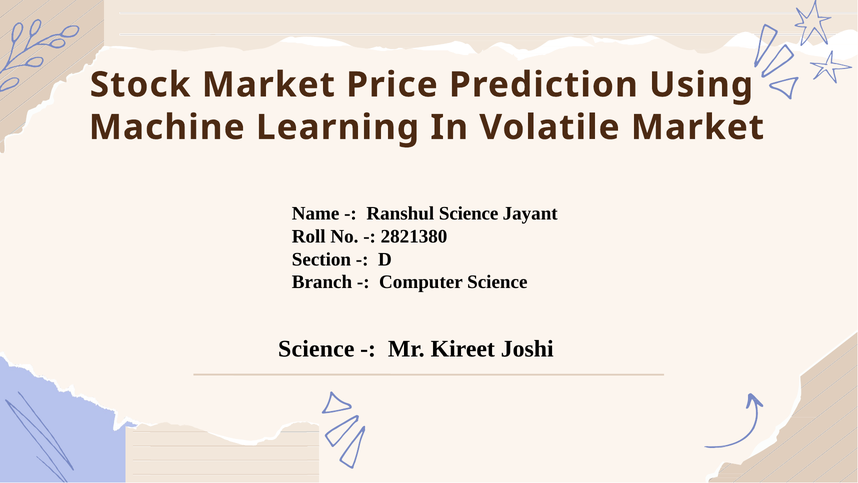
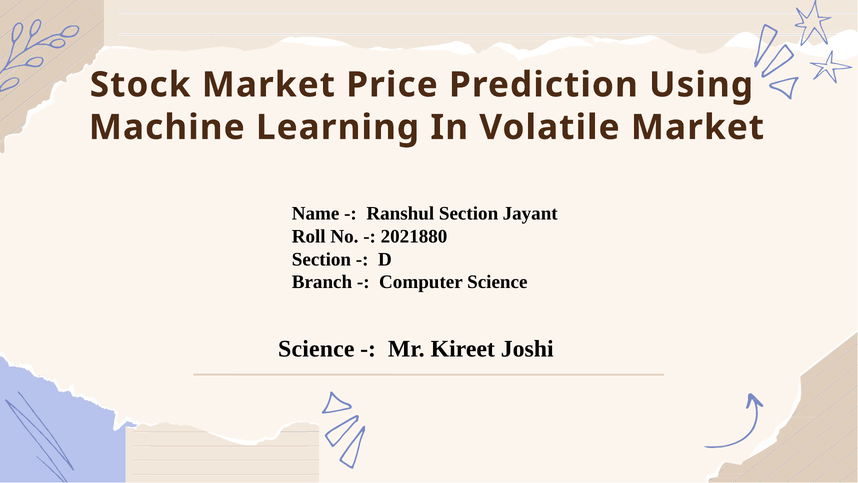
Ranshul Science: Science -> Section (469, 213)
2821380: 2821380 -> 2021880 (414, 236)
